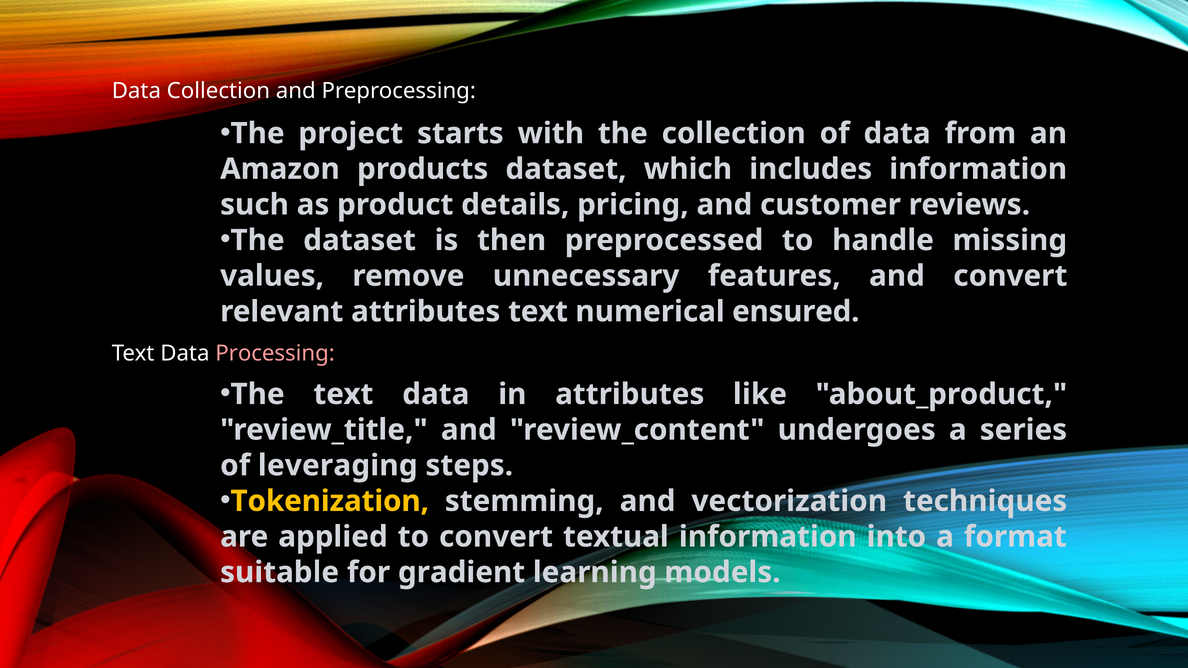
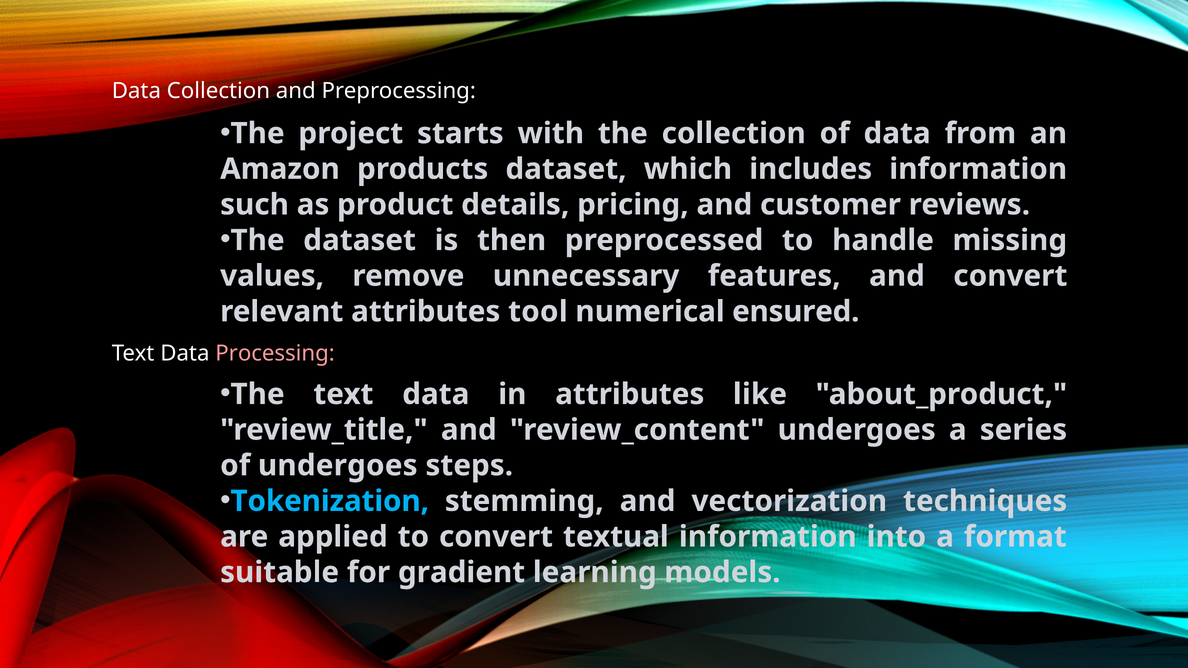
attributes text: text -> tool (538, 312)
of leveraging: leveraging -> undergoes (338, 466)
Tokenization colour: yellow -> light blue (330, 501)
